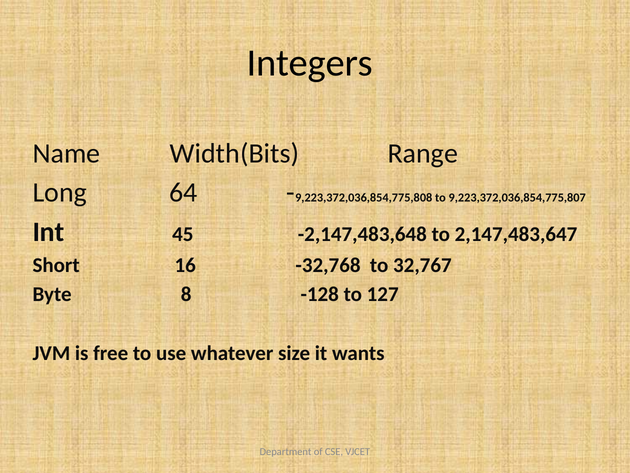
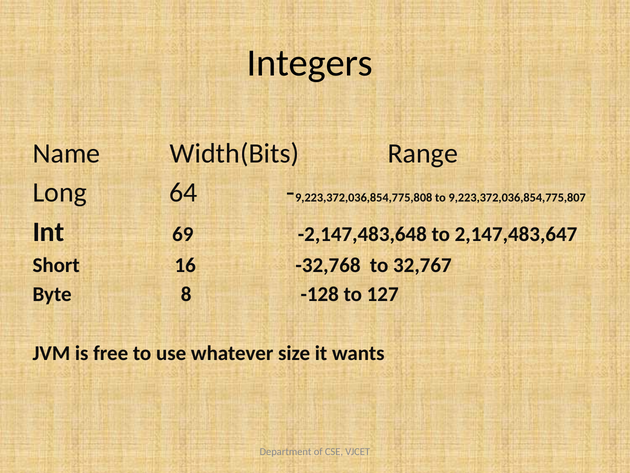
45: 45 -> 69 (183, 234)
